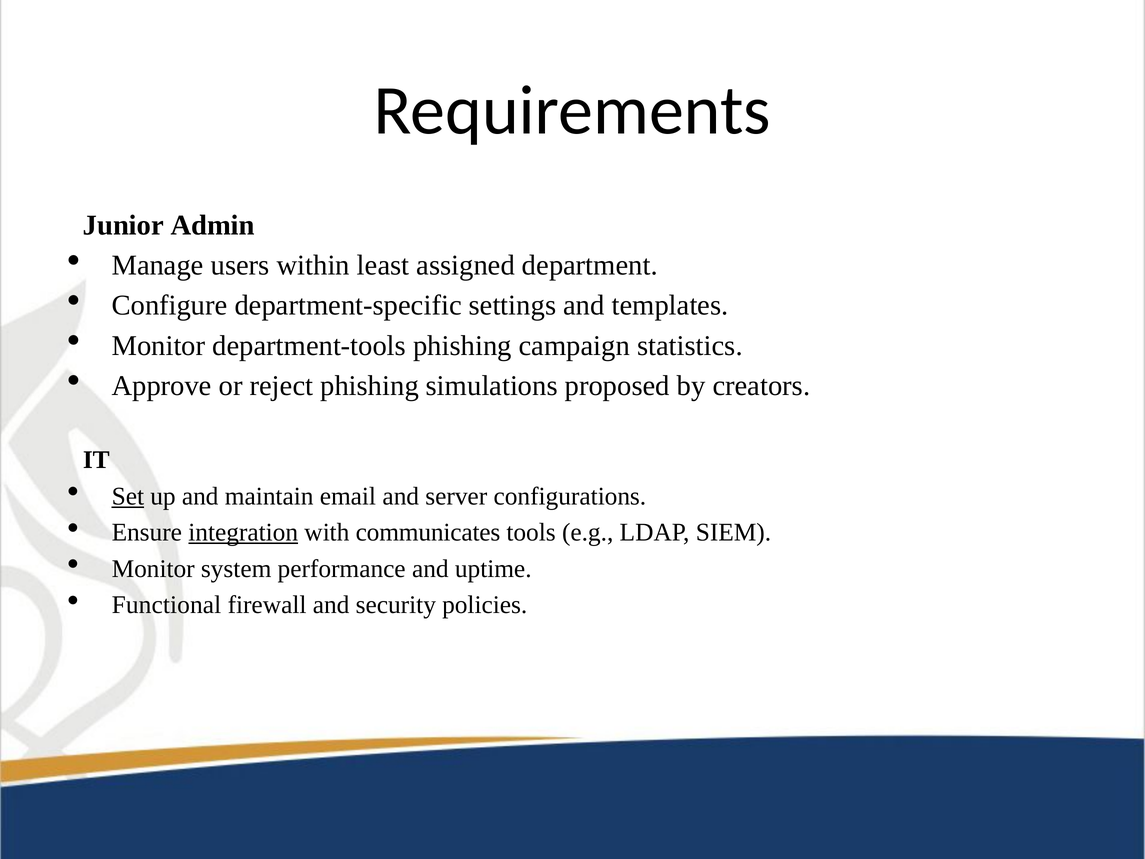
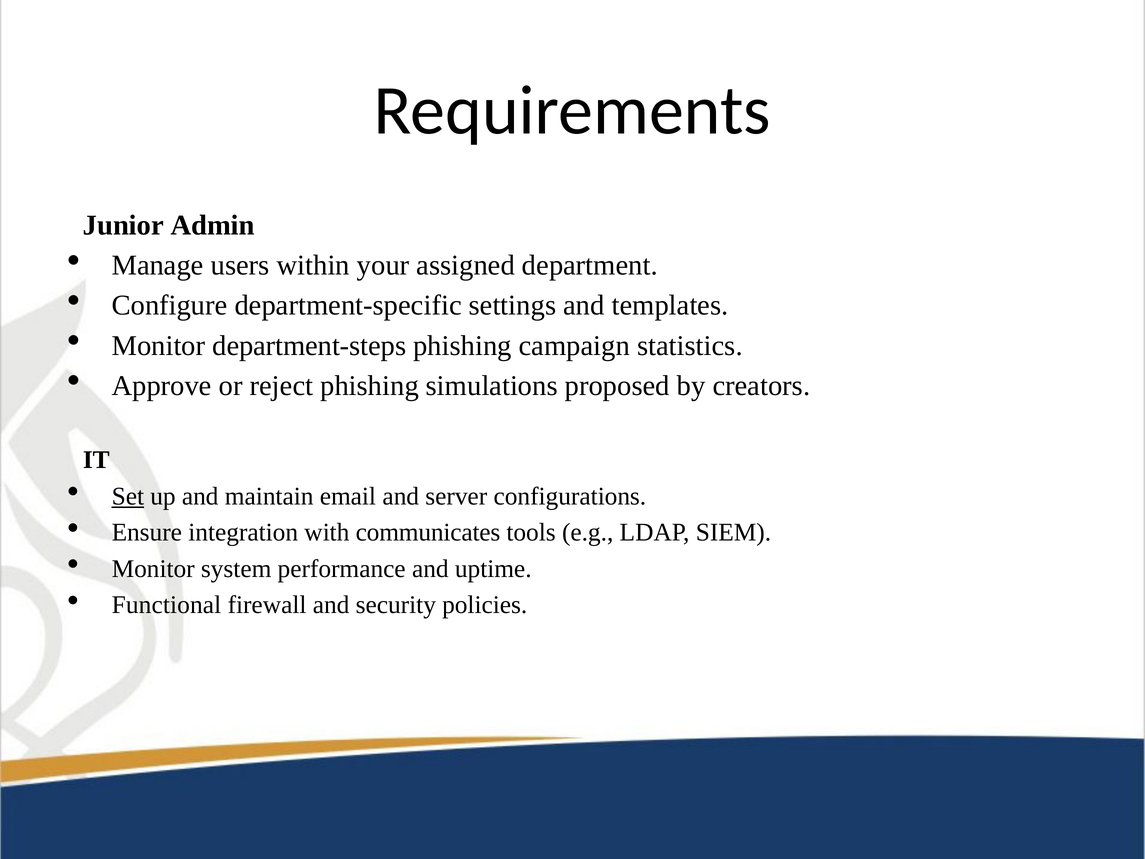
least: least -> your (383, 265)
department-tools: department-tools -> department-steps (309, 346)
integration underline: present -> none (243, 532)
